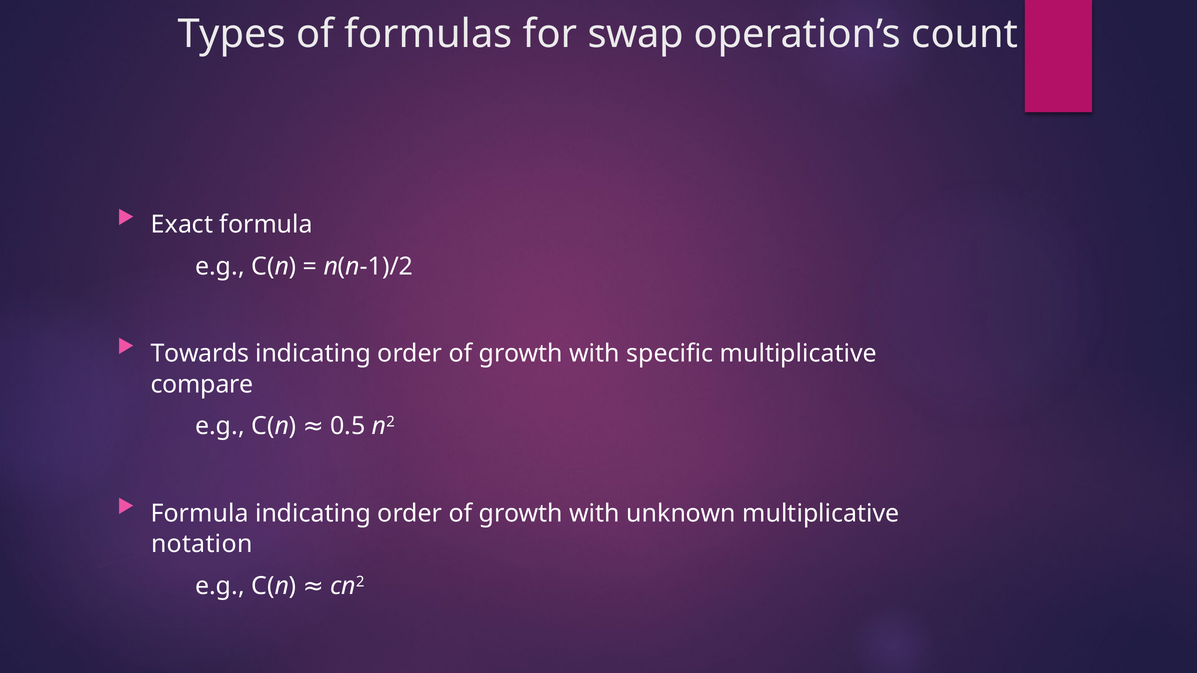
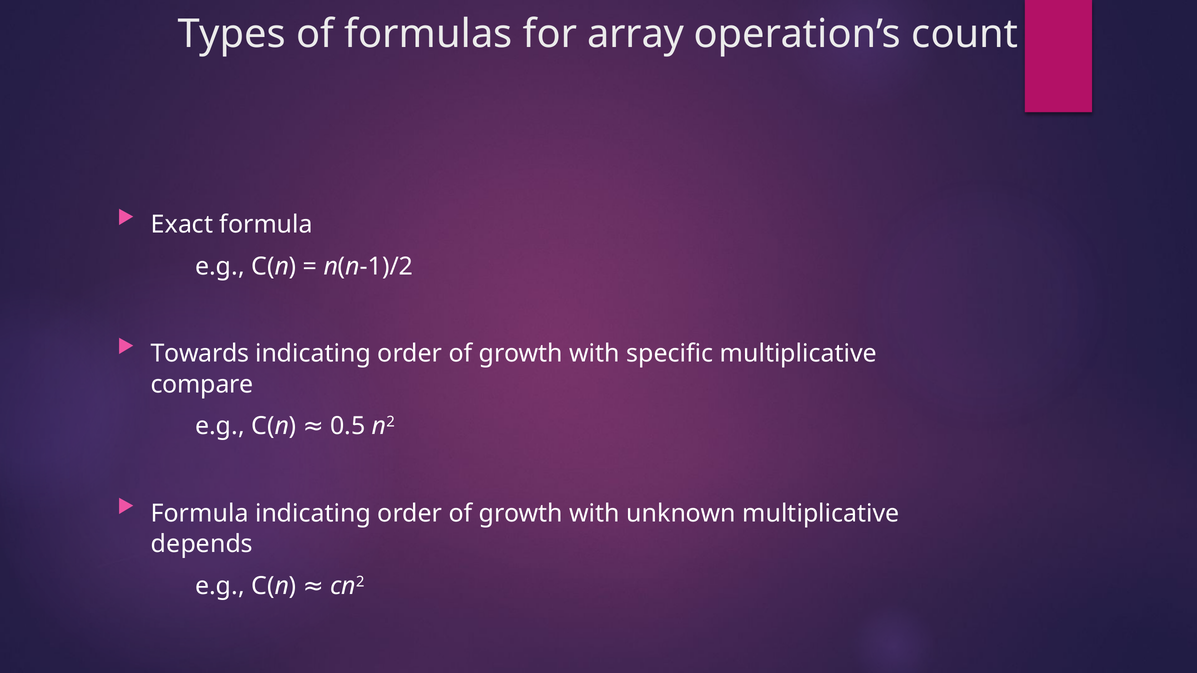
swap: swap -> array (636, 34)
notation: notation -> depends (202, 544)
